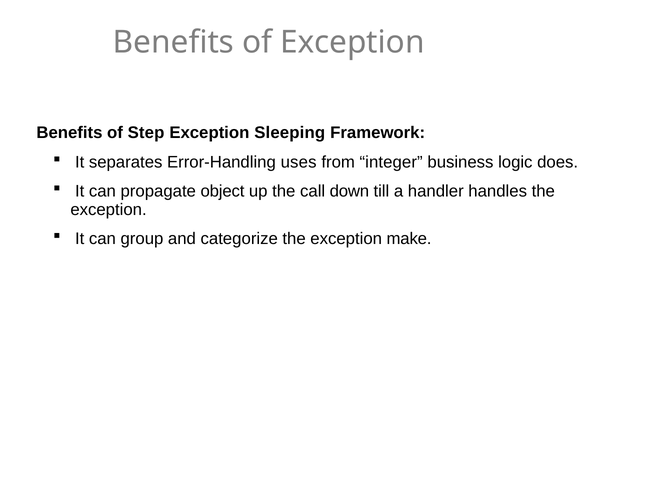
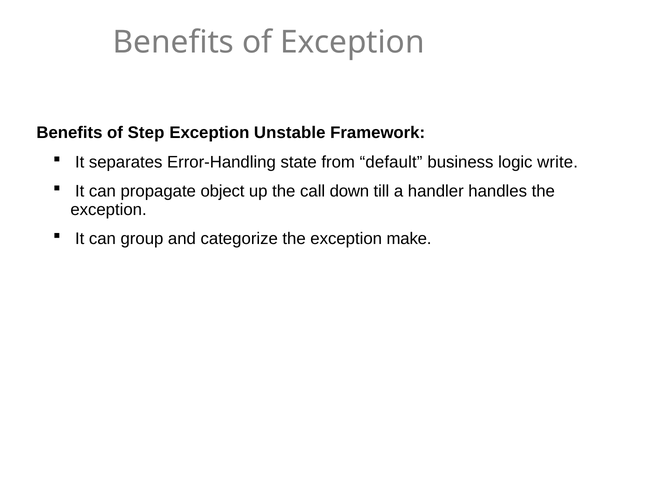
Sleeping: Sleeping -> Unstable (290, 133)
uses: uses -> state (299, 162)
integer: integer -> default (391, 162)
does: does -> write (558, 162)
